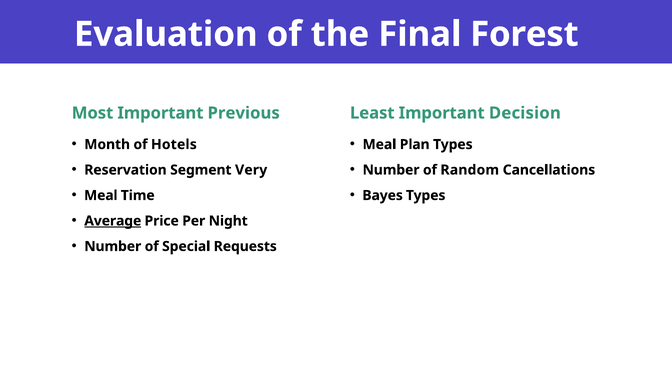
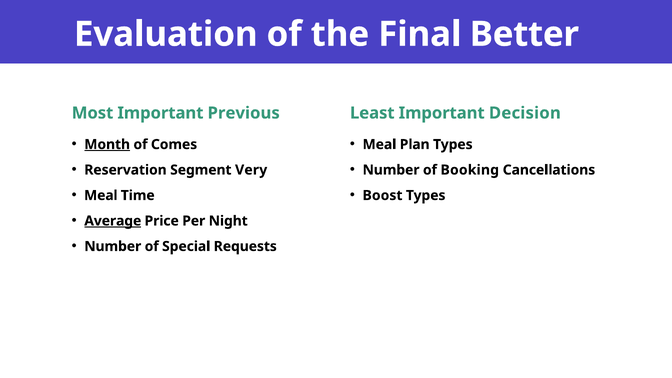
Forest: Forest -> Better (524, 34)
Month underline: none -> present (107, 144)
Hotels: Hotels -> Comes (174, 144)
Random: Random -> Booking (470, 170)
Bayes: Bayes -> Boost (383, 195)
